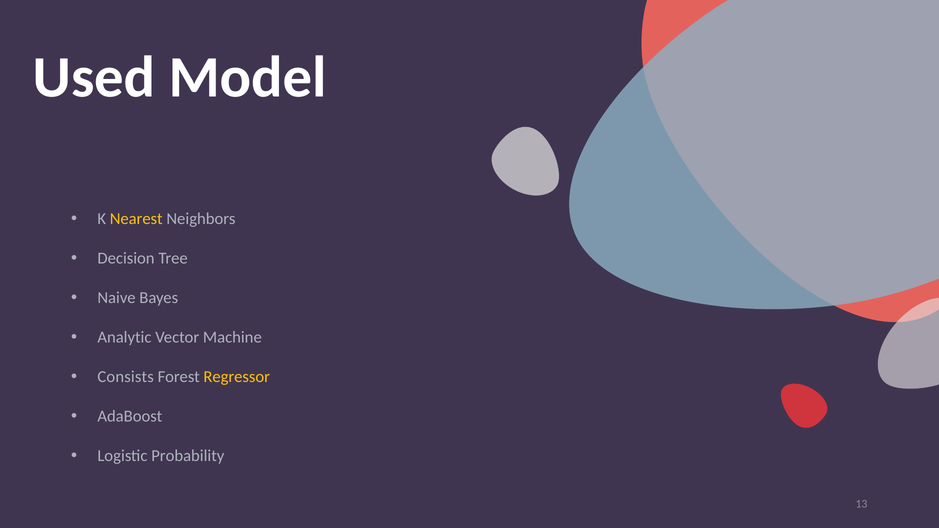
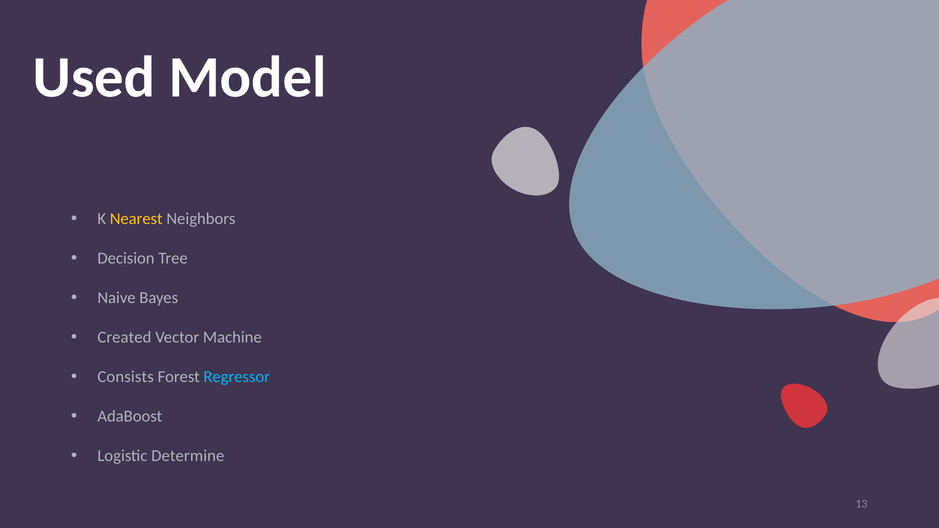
Analytic: Analytic -> Created (124, 337)
Regressor colour: yellow -> light blue (237, 377)
Probability: Probability -> Determine (188, 456)
